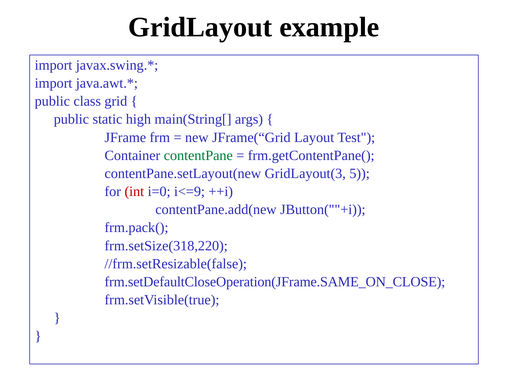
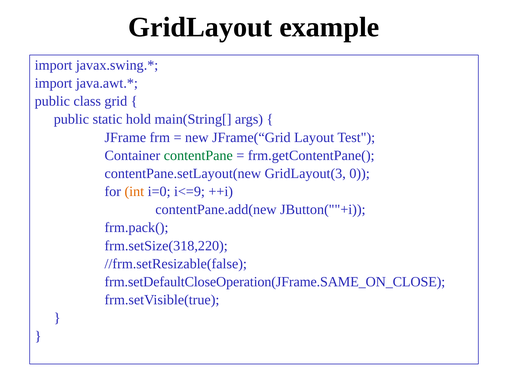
high: high -> hold (138, 119)
5: 5 -> 0 (360, 173)
int colour: red -> orange (134, 192)
